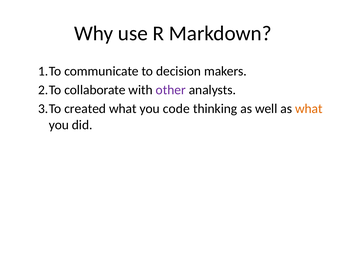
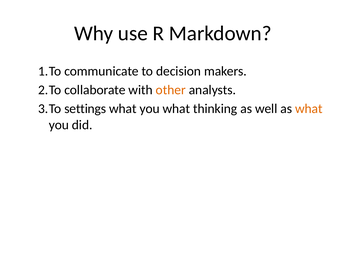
other colour: purple -> orange (171, 90)
created: created -> settings (85, 109)
you code: code -> what (176, 109)
